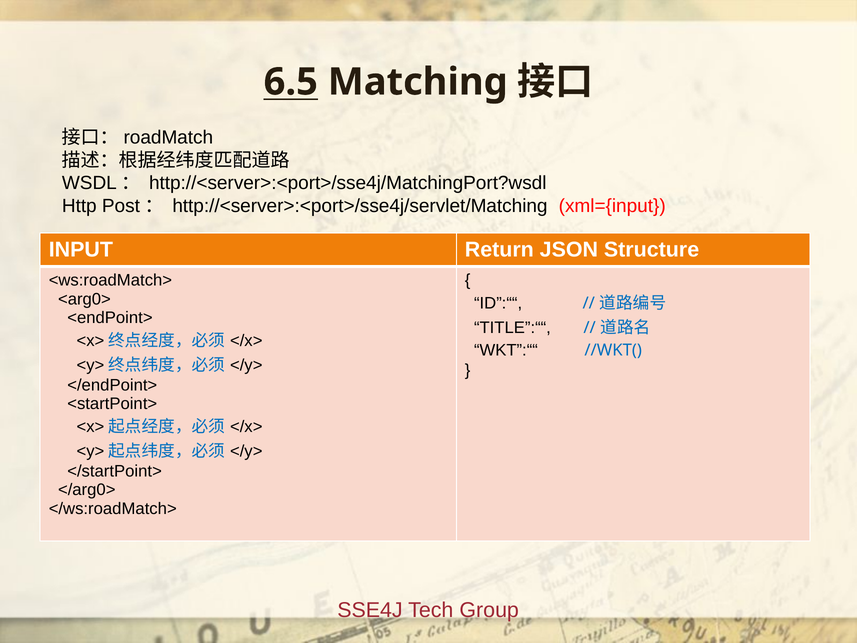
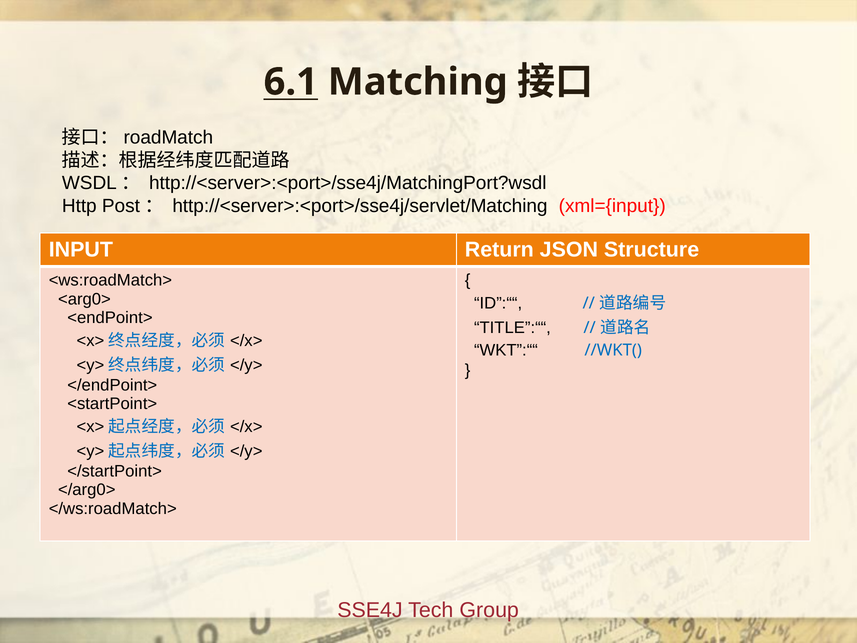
6.5: 6.5 -> 6.1 (291, 82)
